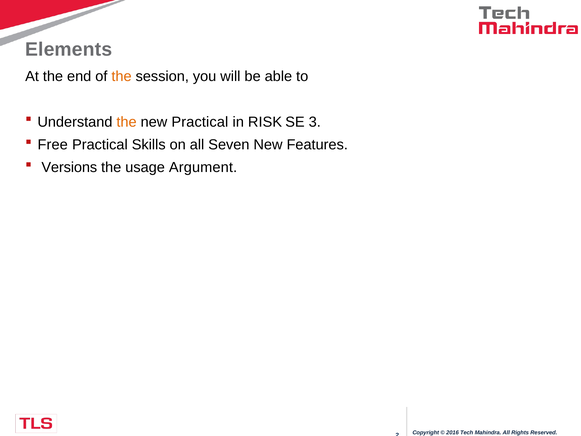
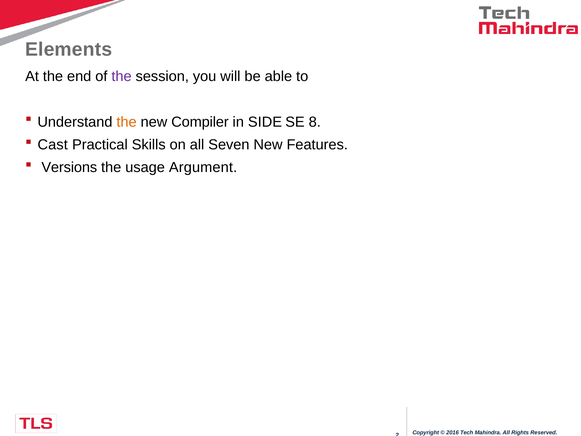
the colour: orange -> purple (122, 76)
new Practical: Practical -> Compiler (200, 122)
RISK: RISK -> SIDE (265, 122)
3: 3 -> 8 (315, 122)
Free: Free -> Cast (53, 145)
